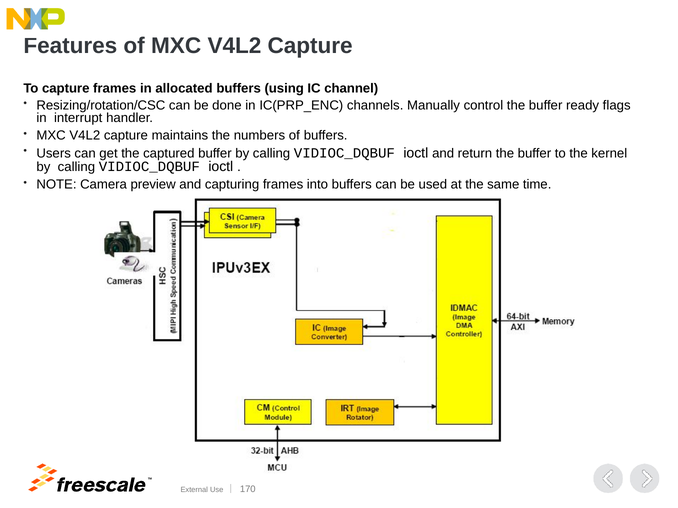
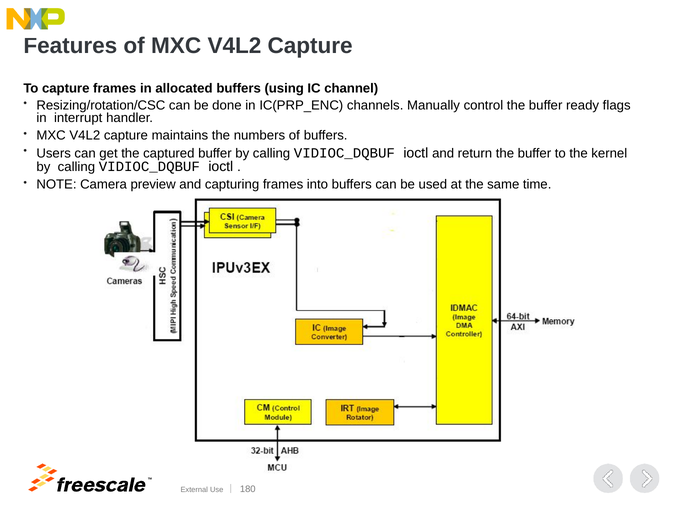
170: 170 -> 180 (248, 489)
